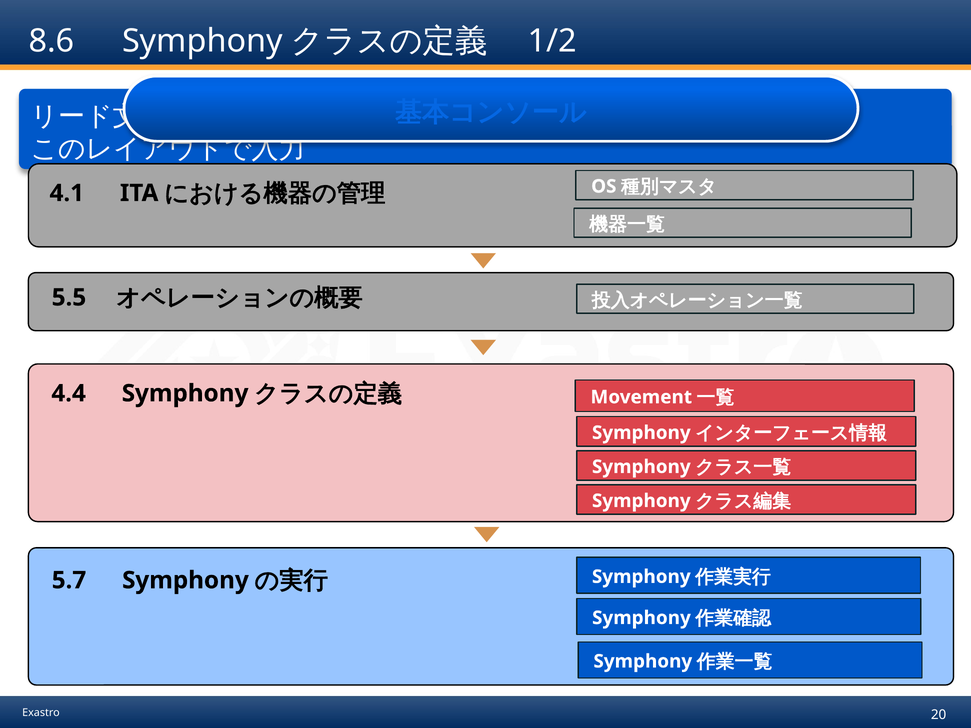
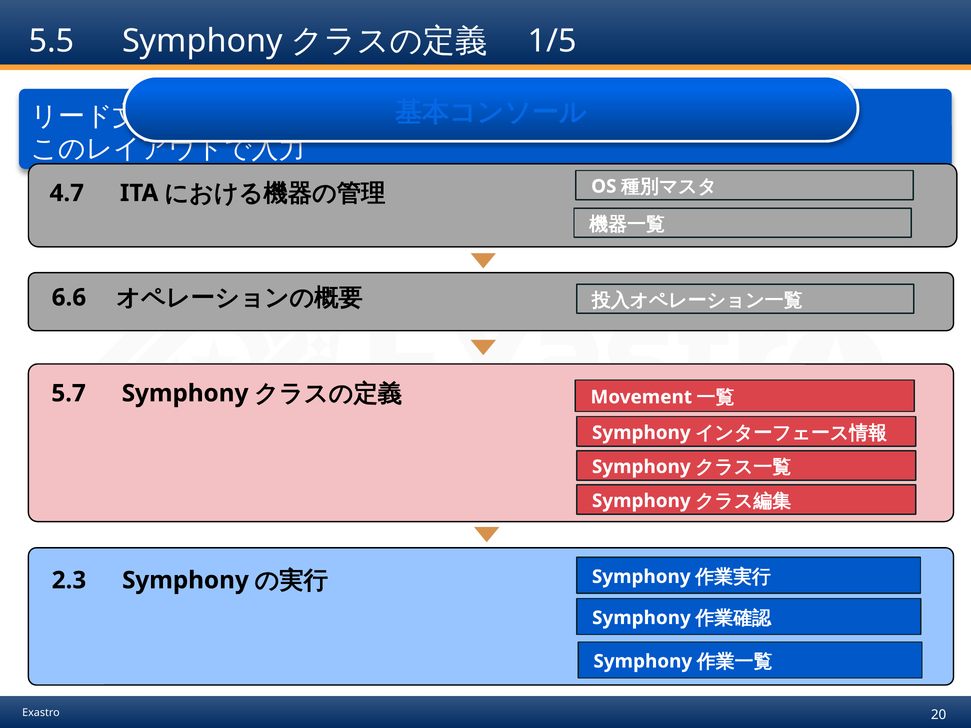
8.6: 8.6 -> 5.5 (52, 41)
1/2: 1/2 -> 1/5 (552, 41)
4.1: 4.1 -> 4.7 (67, 193)
5.5: 5.5 -> 6.6 (69, 298)
4.4: 4.4 -> 5.7 (69, 394)
5.7: 5.7 -> 2.3 (69, 580)
